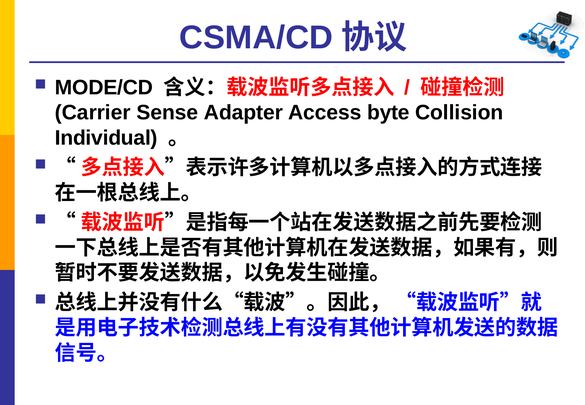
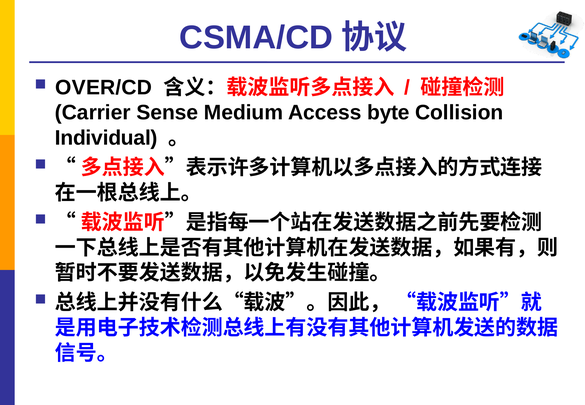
MODE/CD: MODE/CD -> OVER/CD (104, 87)
Adapter: Adapter -> Medium (244, 113)
